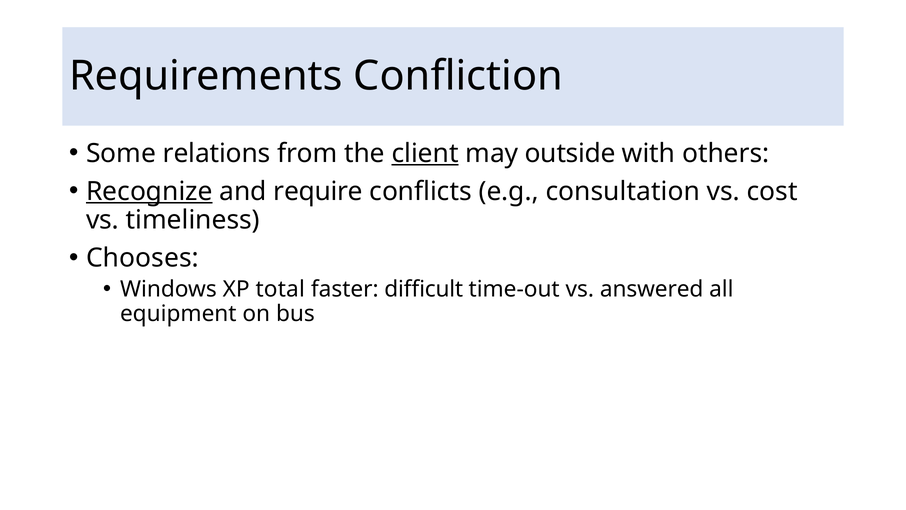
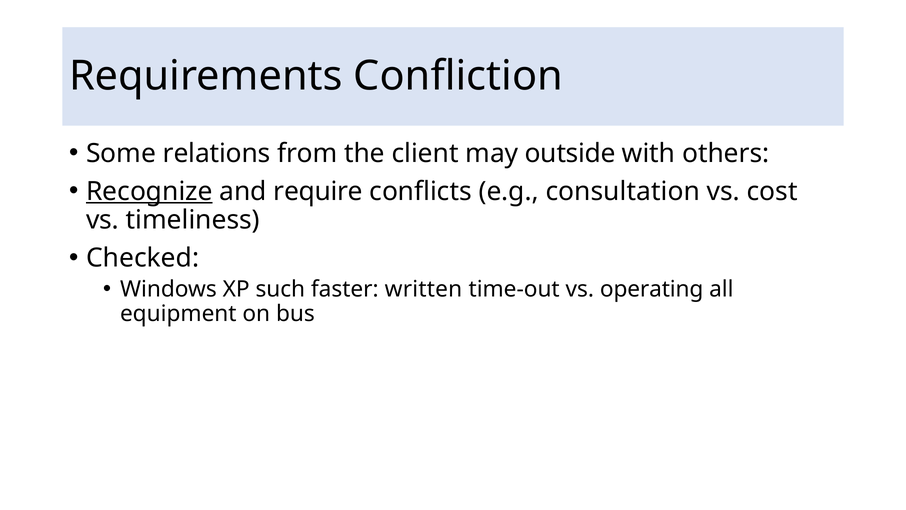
client underline: present -> none (425, 153)
Chooses: Chooses -> Checked (143, 258)
total: total -> such (280, 289)
diﬃcult: diﬃcult -> written (423, 289)
answered: answered -> operating (652, 289)
